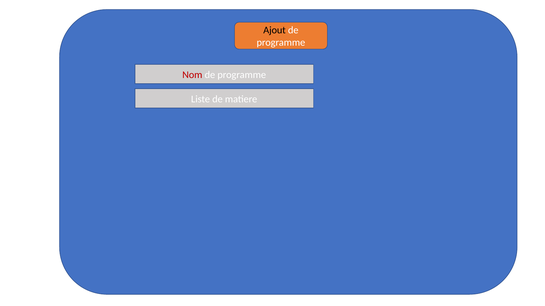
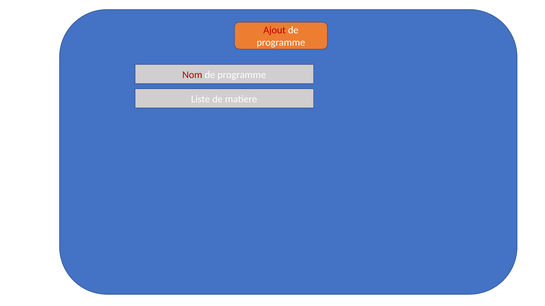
Ajout colour: black -> red (275, 30)
